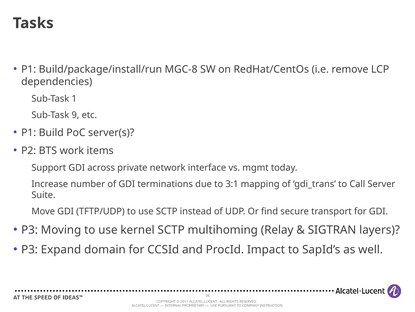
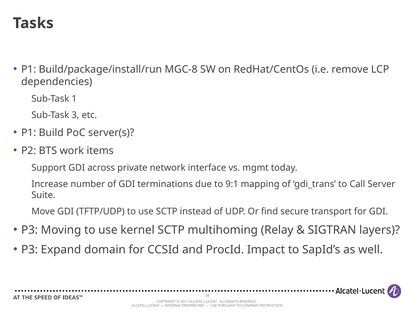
9: 9 -> 3 (75, 115)
3:1: 3:1 -> 9:1 (232, 184)
